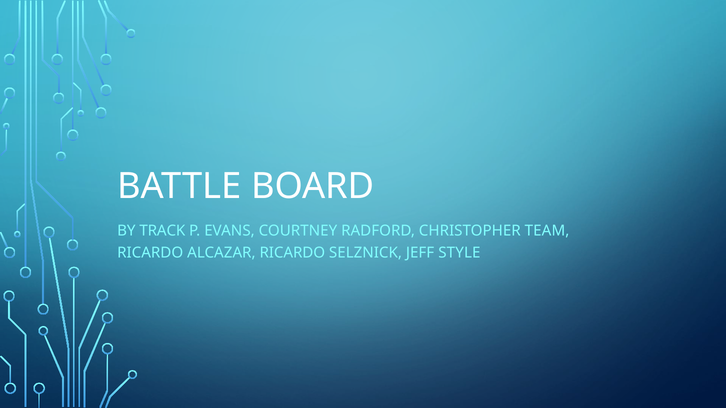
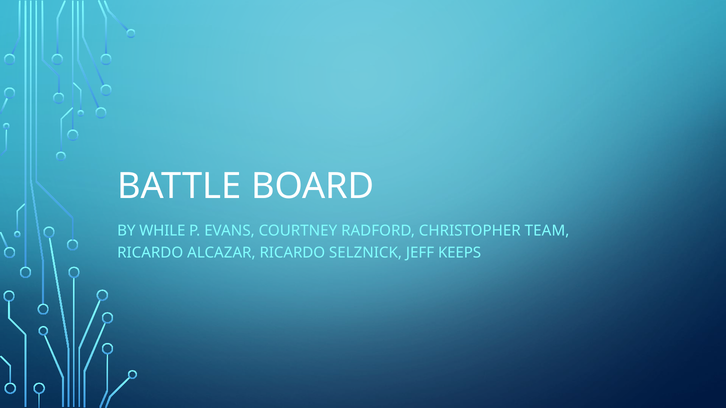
TRACK: TRACK -> WHILE (162, 231)
STYLE: STYLE -> KEEPS (460, 253)
